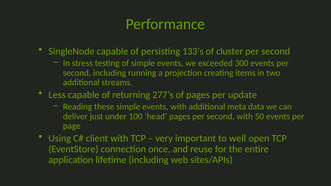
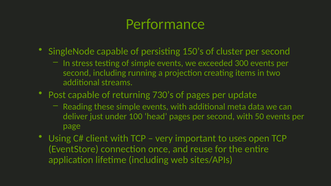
133’s: 133’s -> 150’s (193, 51)
Less: Less -> Post (57, 95)
277’s: 277’s -> 730’s (163, 95)
well: well -> uses (238, 138)
